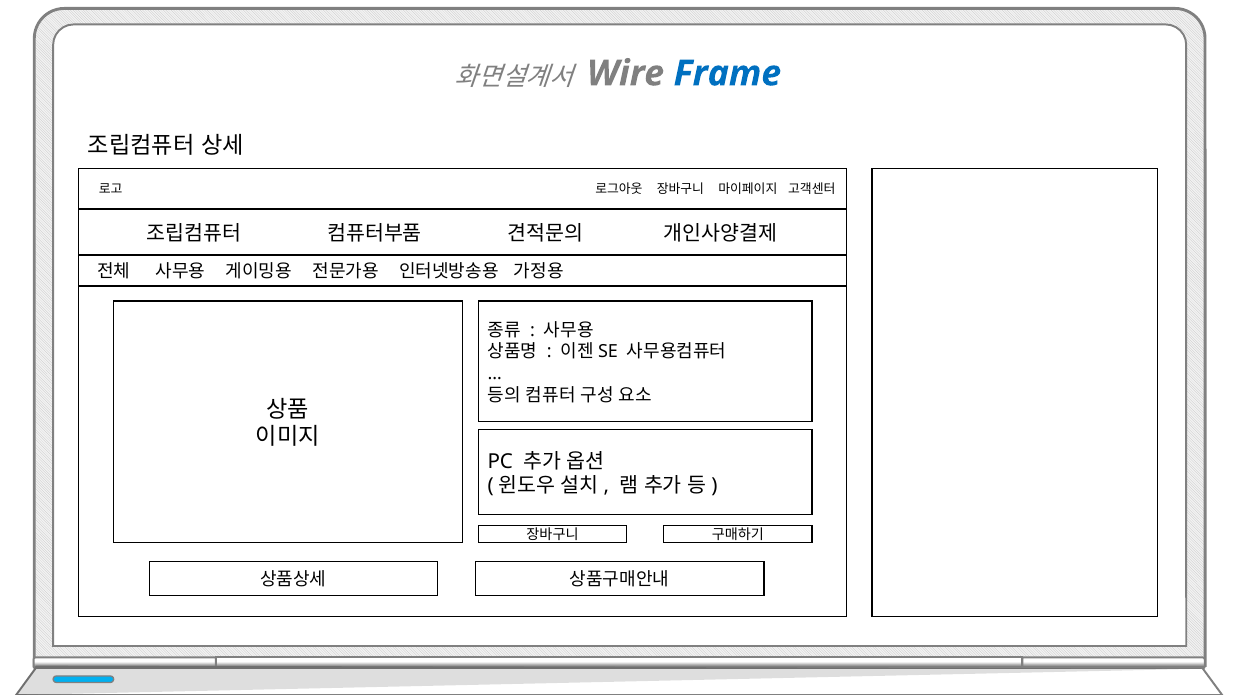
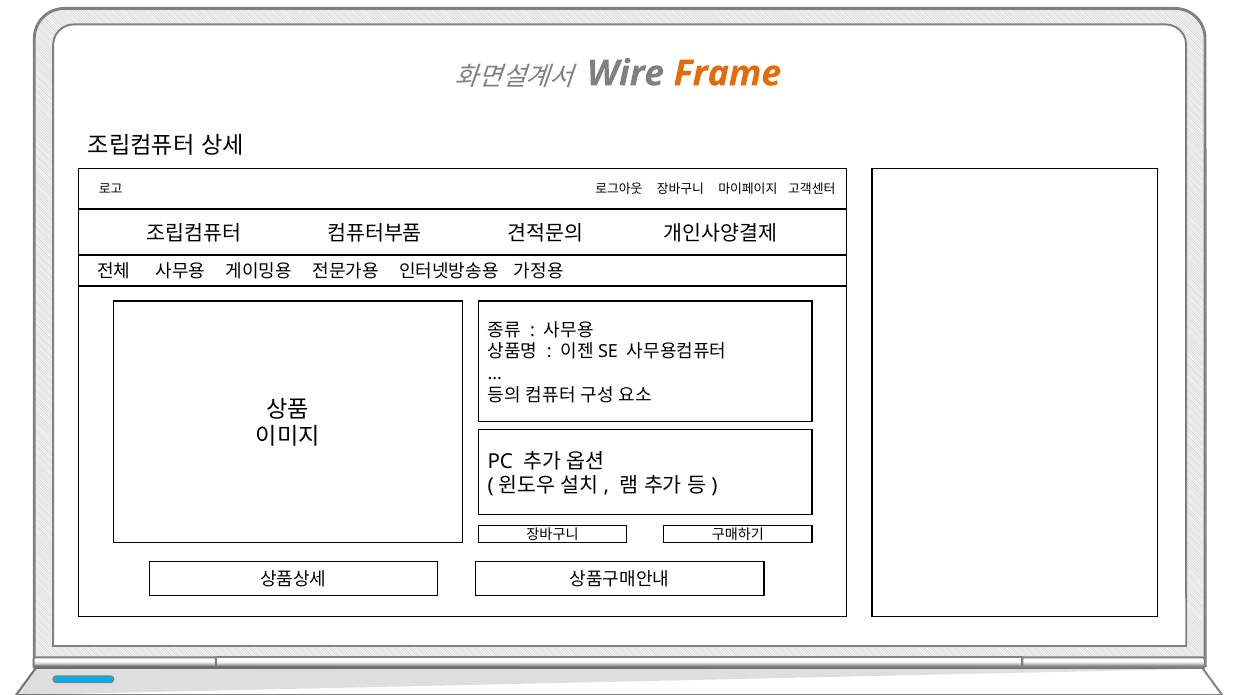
Frame colour: blue -> orange (727, 74)
